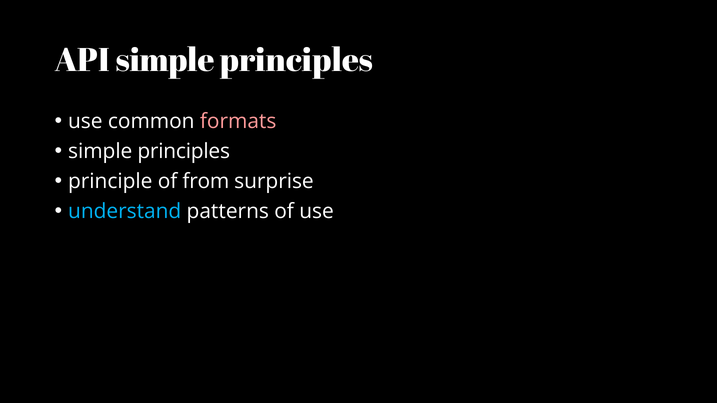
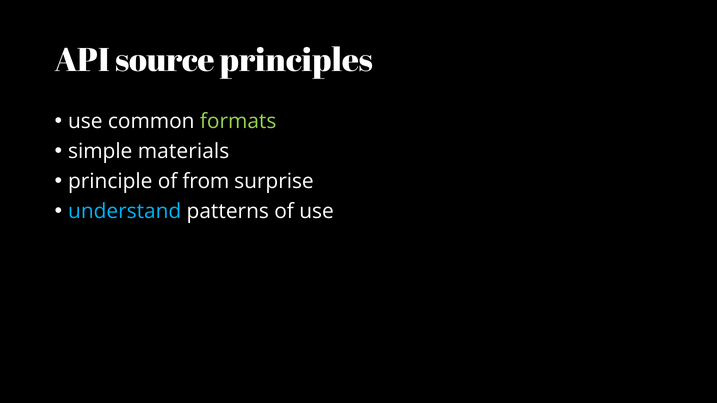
API simple: simple -> source (165, 60)
formats colour: pink -> light green (238, 121)
principles: principles -> materials (184, 151)
